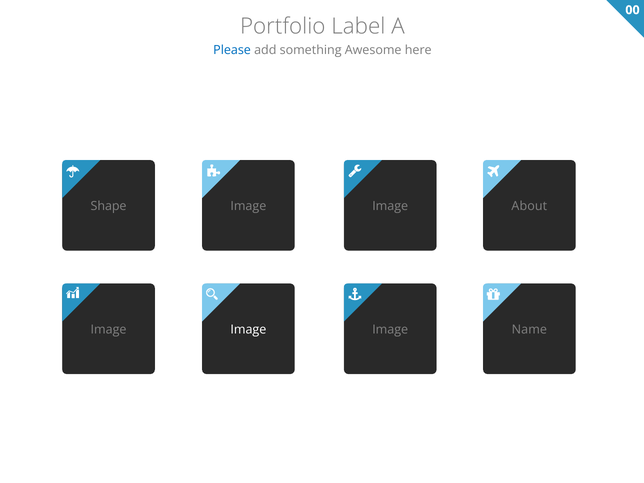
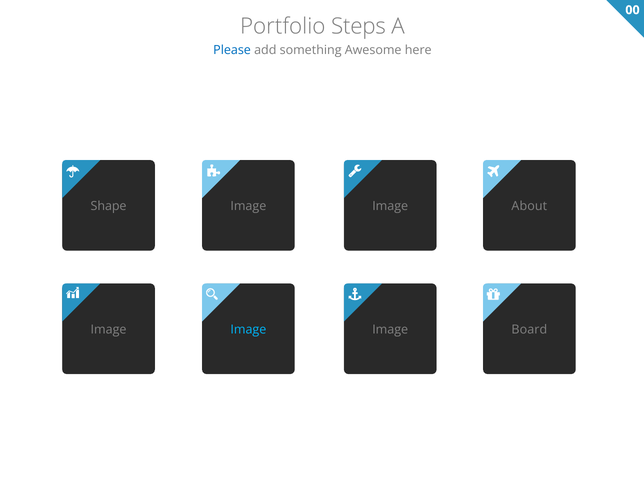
Label: Label -> Steps (358, 26)
Image colour: white -> light blue (248, 330)
Name: Name -> Board (529, 330)
